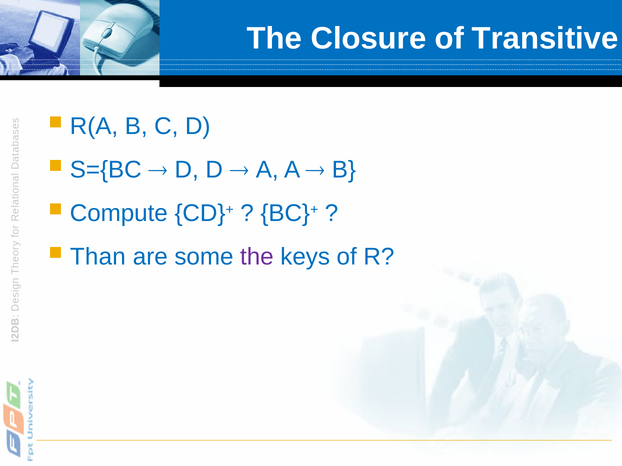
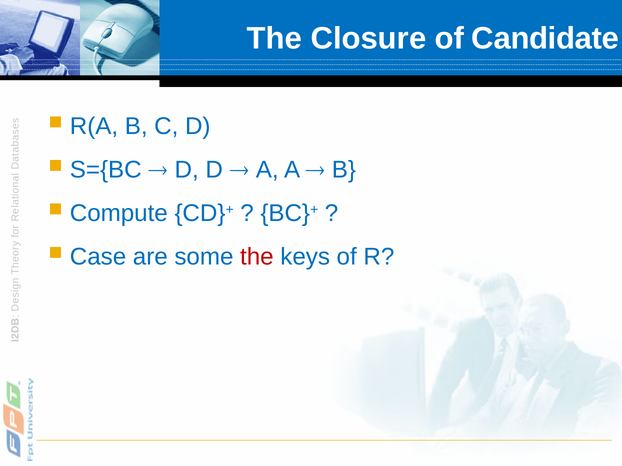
Transitive: Transitive -> Candidate (545, 38)
Than: Than -> Case (98, 257)
the colour: purple -> red (257, 257)
